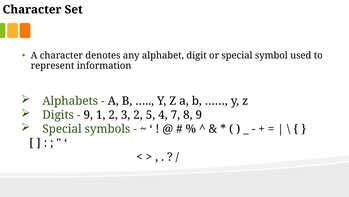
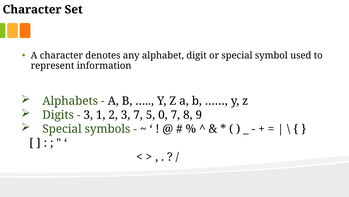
9: 9 -> 3 (88, 115)
3 2: 2 -> 7 (138, 115)
4: 4 -> 0 (163, 115)
